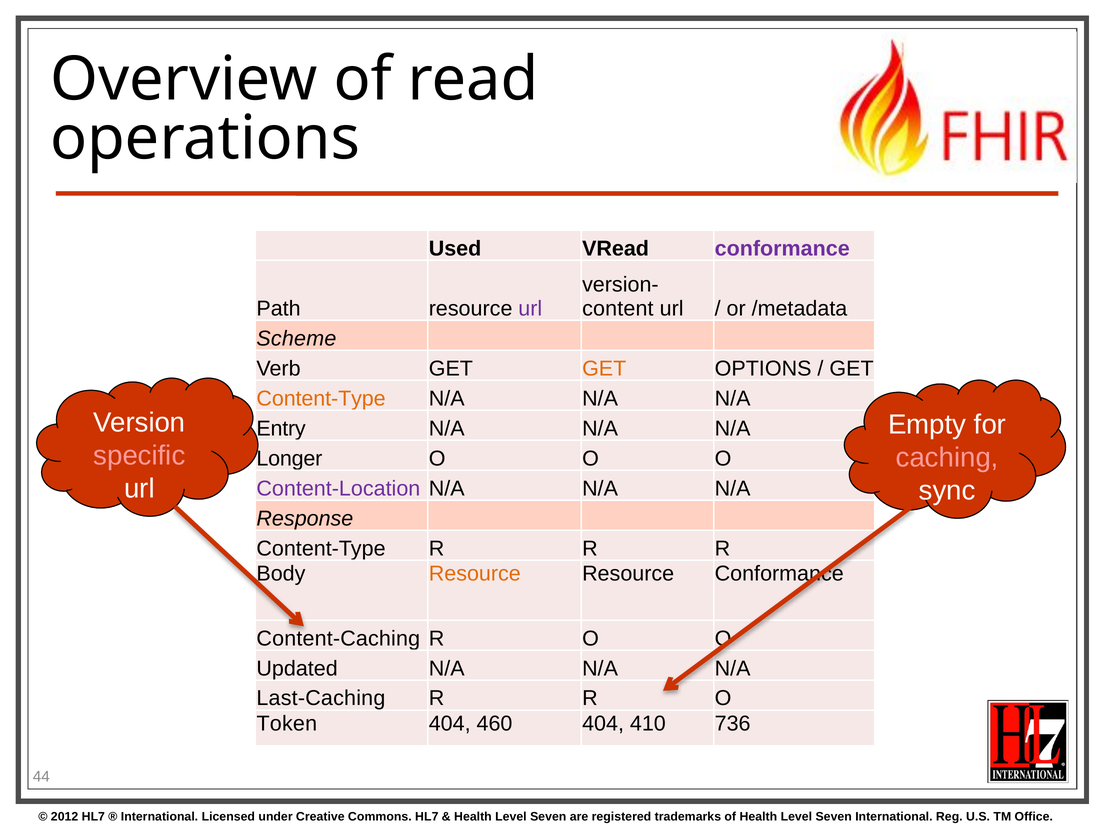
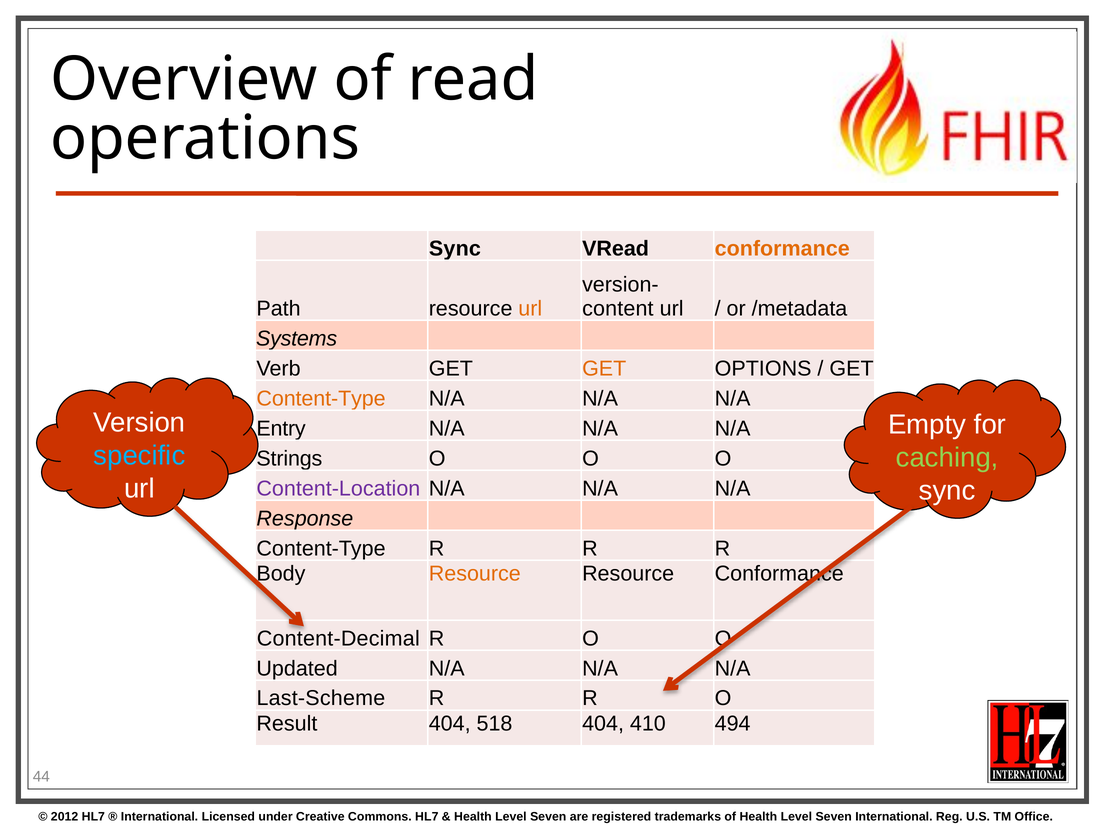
Used: Used -> Sync (455, 248)
conformance colour: purple -> orange (782, 248)
url colour: purple -> orange (530, 308)
Scheme: Scheme -> Systems (297, 338)
specific colour: pink -> light blue (139, 456)
caching colour: pink -> light green (947, 458)
Longer: Longer -> Strings (289, 458)
Content-Caching: Content-Caching -> Content-Decimal (338, 638)
Last-Caching: Last-Caching -> Last-Scheme (321, 698)
Token: Token -> Result (287, 723)
460: 460 -> 518 (495, 723)
736: 736 -> 494 (733, 723)
